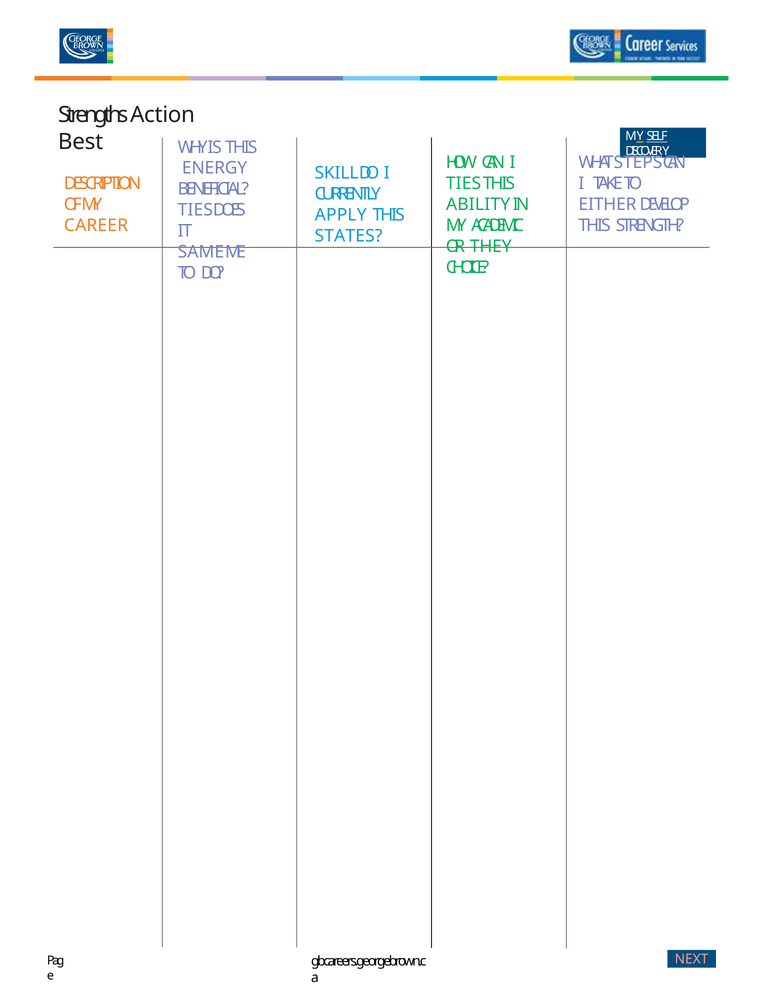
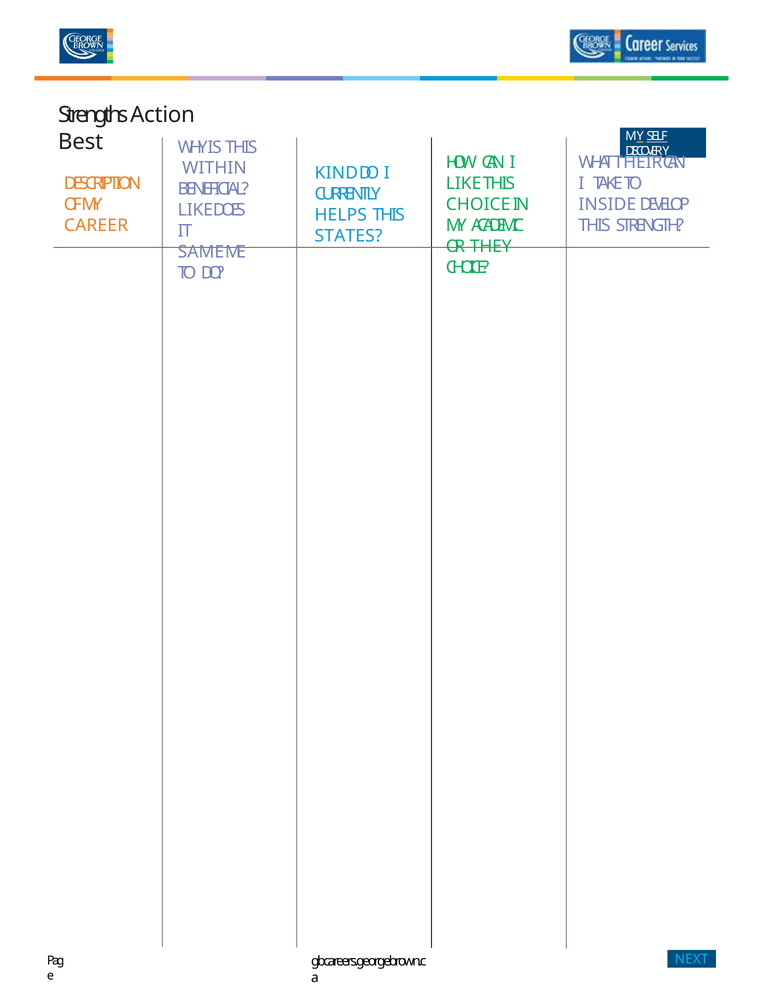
STEPS: STEPS -> THEIR (638, 162)
ENERGY: ENERGY -> WITHIN (214, 168)
SKILL: SKILL -> KIND (336, 173)
TIES: TIES -> LIKE (464, 183)
ABILITY: ABILITY -> CHOICE (478, 204)
EITHER: EITHER -> INSIDE (607, 204)
TIES: TIES -> LIKE (195, 210)
APPLY: APPLY -> HELPS (341, 215)
NEXT colour: pink -> light blue (691, 959)
